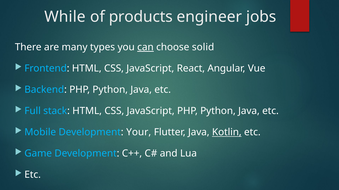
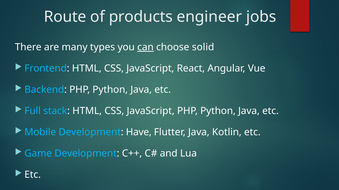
While: While -> Route (65, 17)
Your: Your -> Have (139, 133)
Kotlin underline: present -> none (227, 133)
